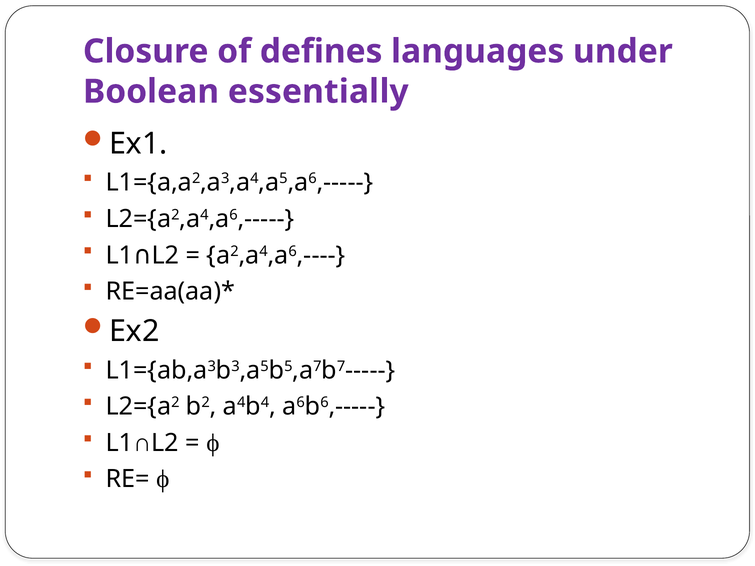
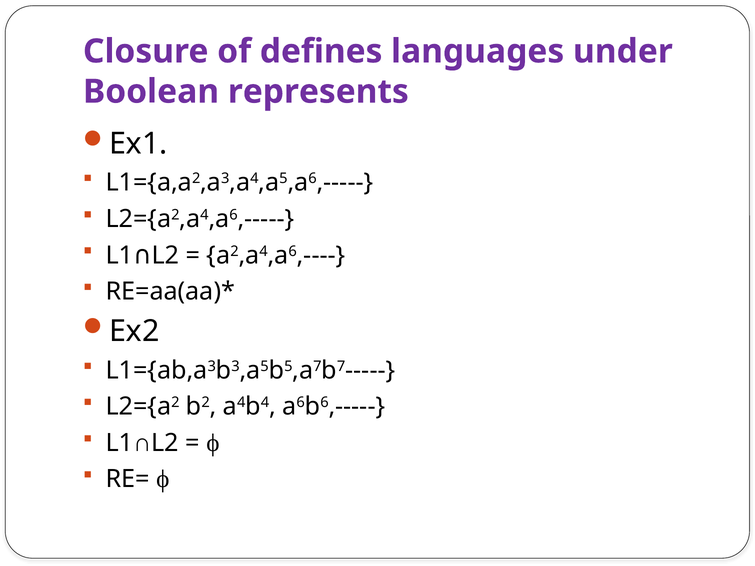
essentially: essentially -> represents (318, 92)
